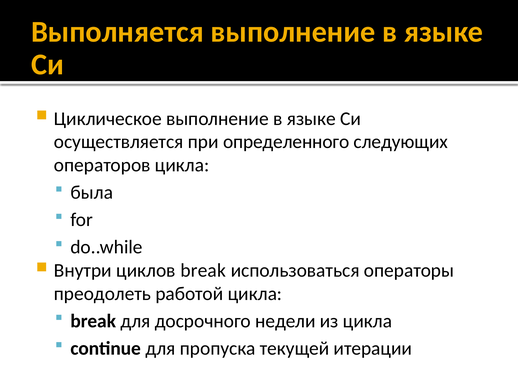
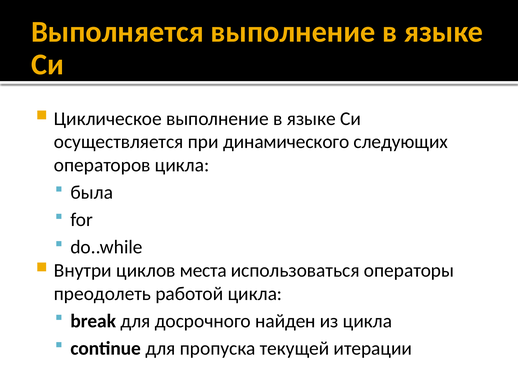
определенного: определенного -> динамического (286, 142)
циклов break: break -> места (203, 271)
недели: недели -> найден (285, 322)
